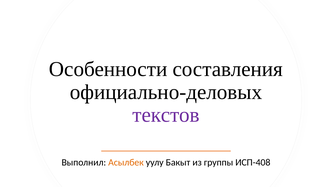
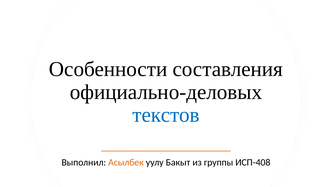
текстов colour: purple -> blue (166, 115)
